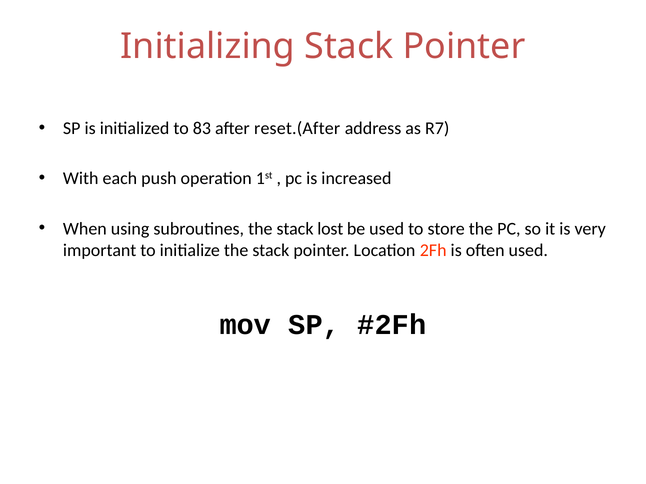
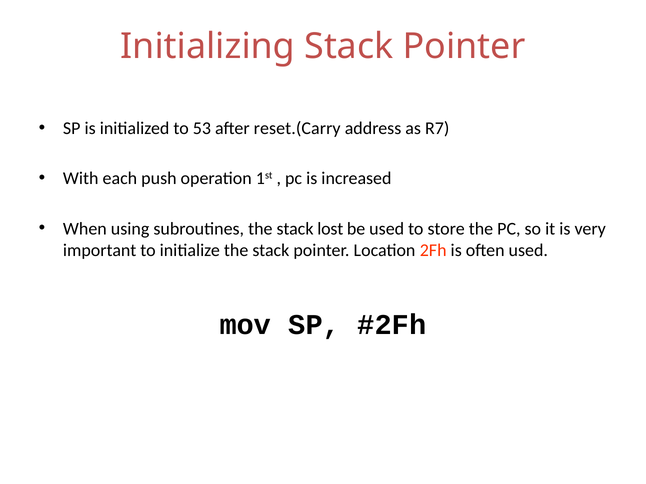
83: 83 -> 53 (202, 128)
reset.(After: reset.(After -> reset.(Carry (297, 128)
